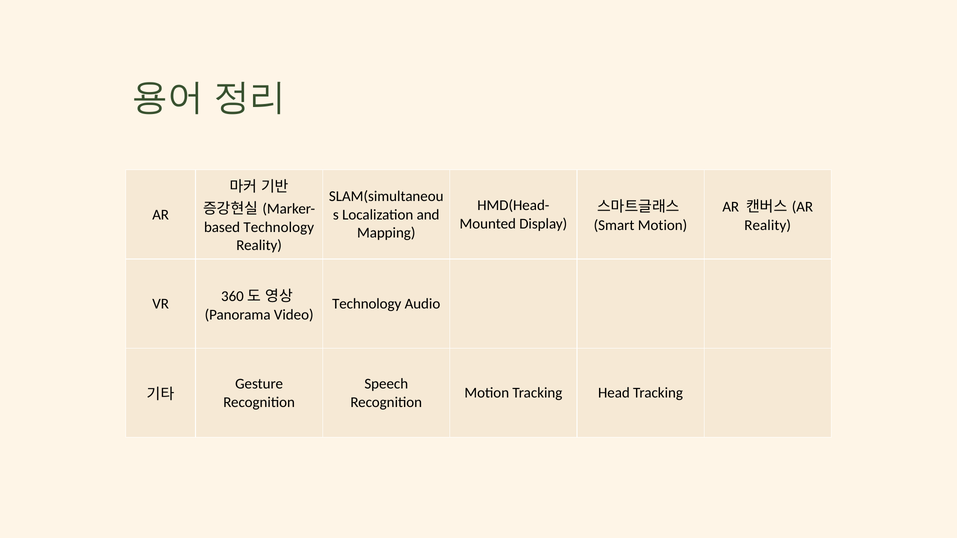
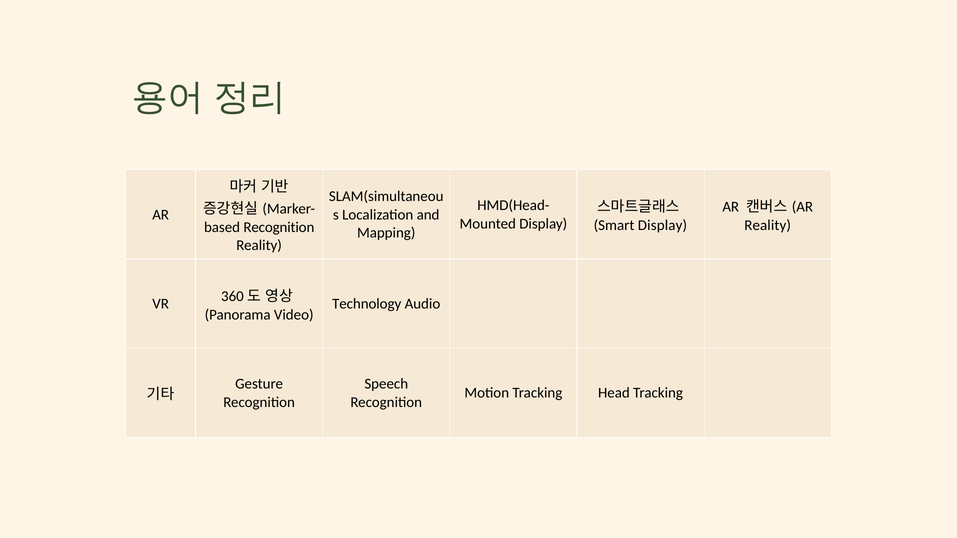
Motion: Motion -> Display (662, 226)
Technology: Technology -> Recognition (279, 227)
